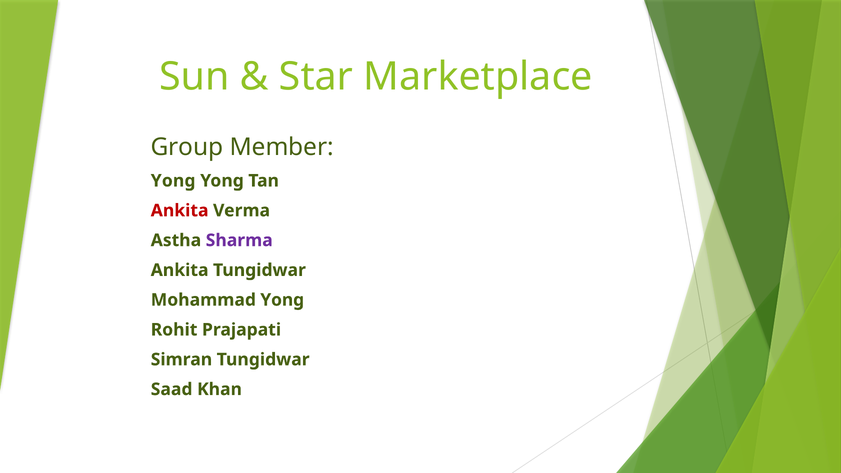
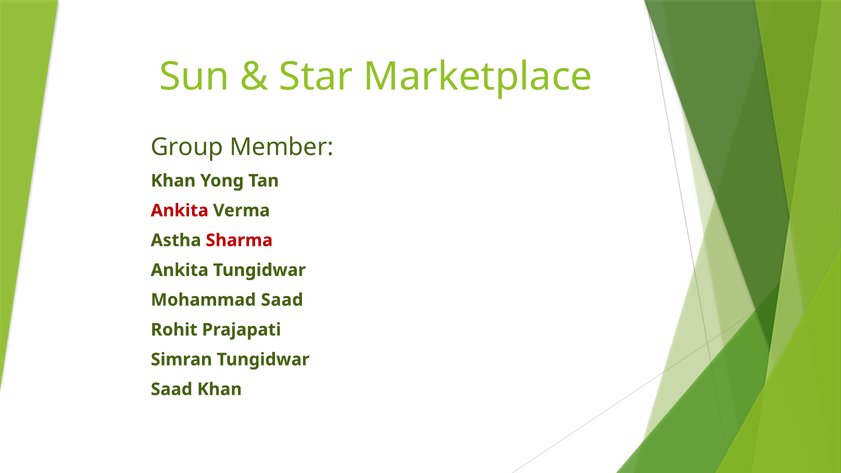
Yong: Yong -> Khan (173, 181)
Sharma colour: purple -> red (239, 240)
Mohammad Yong: Yong -> Saad (282, 300)
